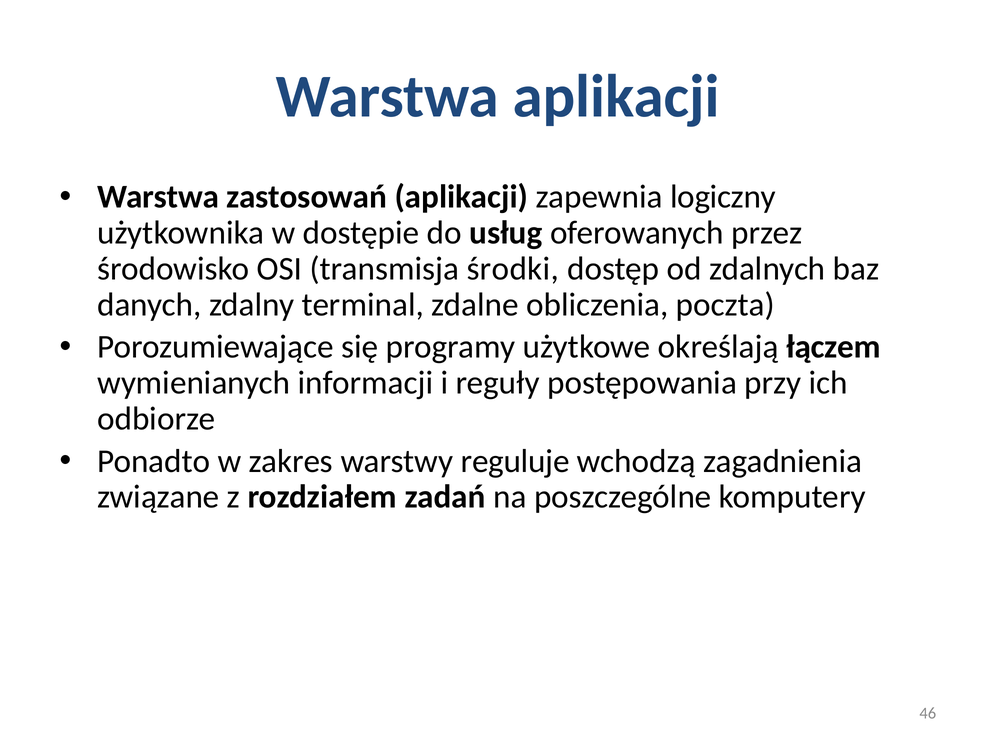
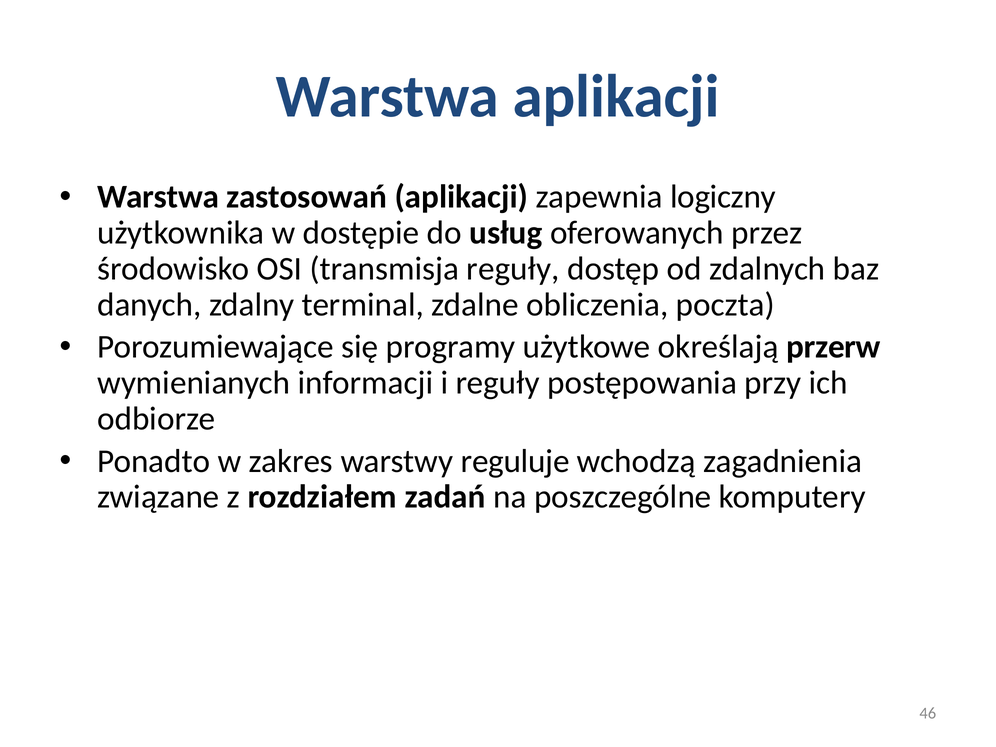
transmisja środki: środki -> reguły (513, 269)
łączem: łączem -> przerw (833, 347)
